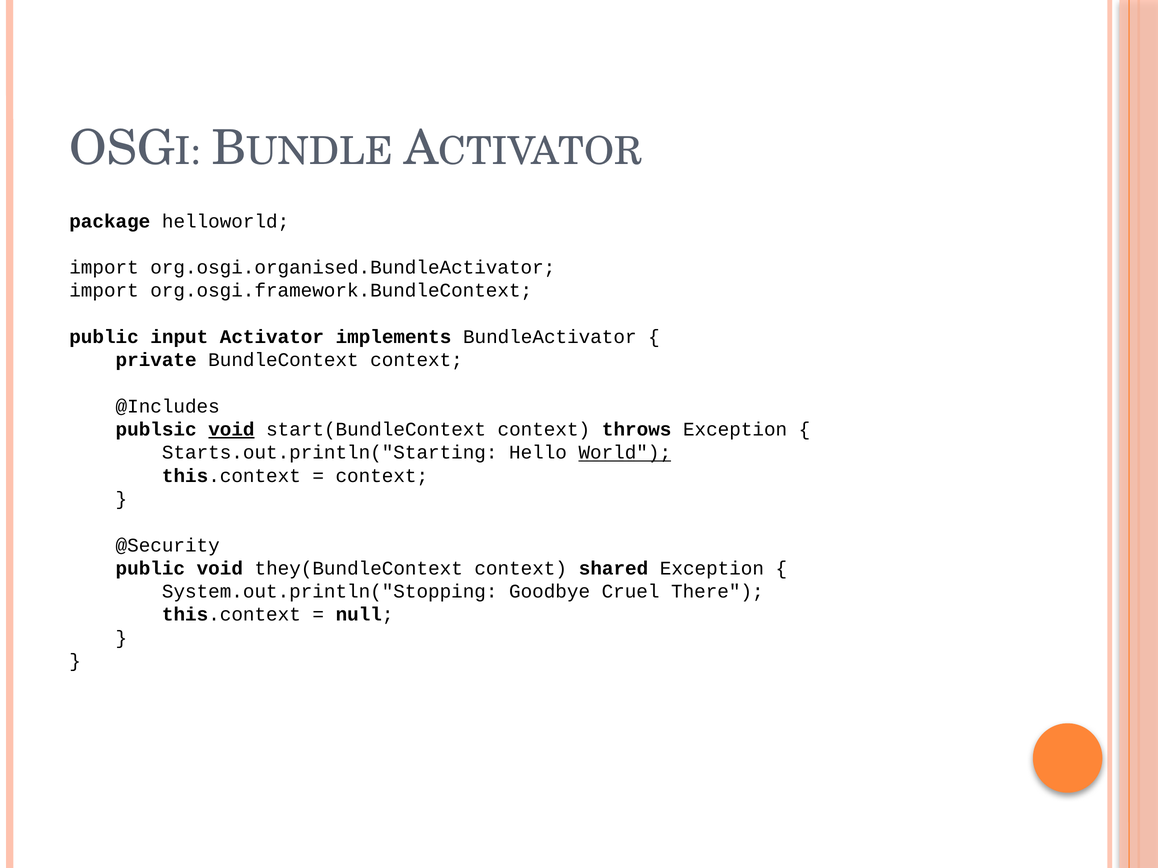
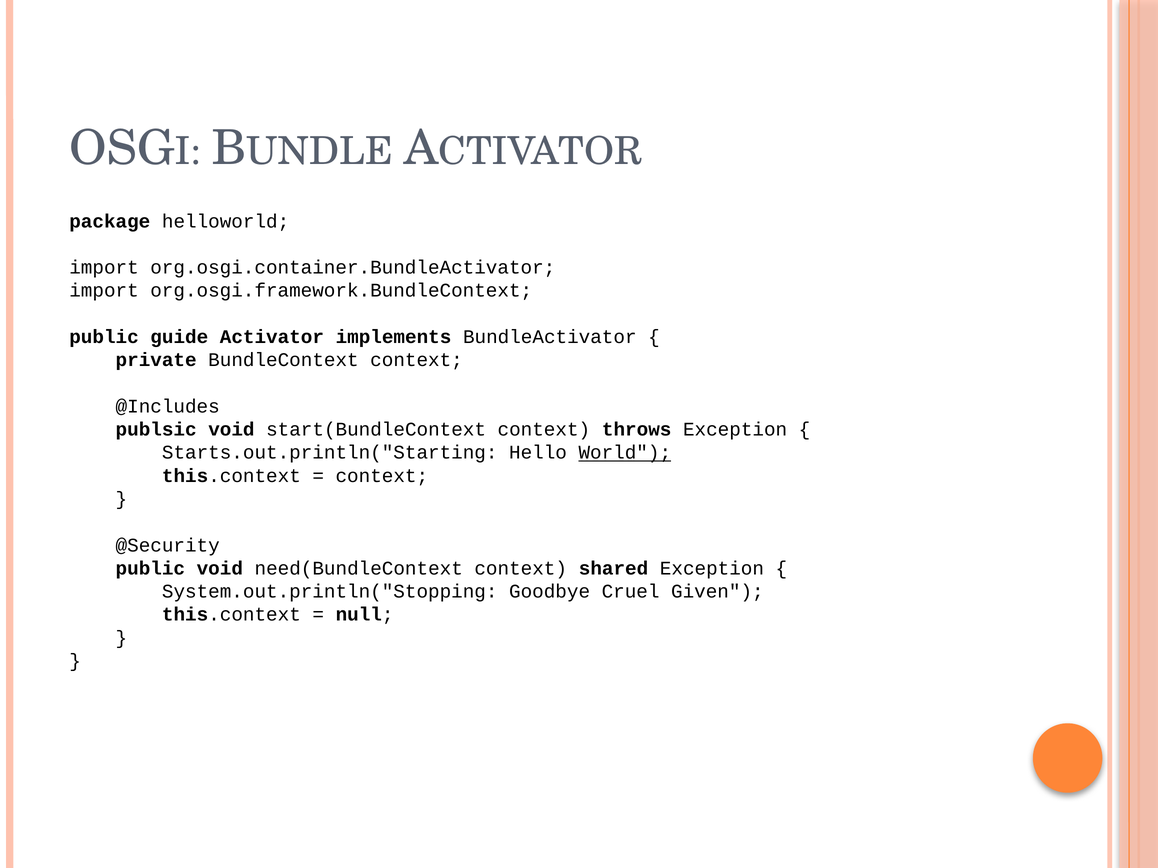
org.osgi.organised.BundleActivator: org.osgi.organised.BundleActivator -> org.osgi.container.BundleActivator (353, 268)
input: input -> guide (179, 337)
void underline: present -> none (231, 430)
they(BundleContext: they(BundleContext -> need(BundleContext (359, 569)
There: There -> Given (717, 592)
